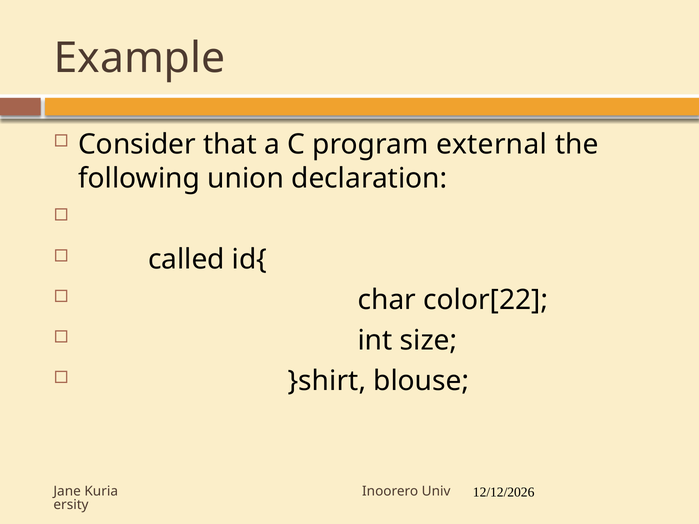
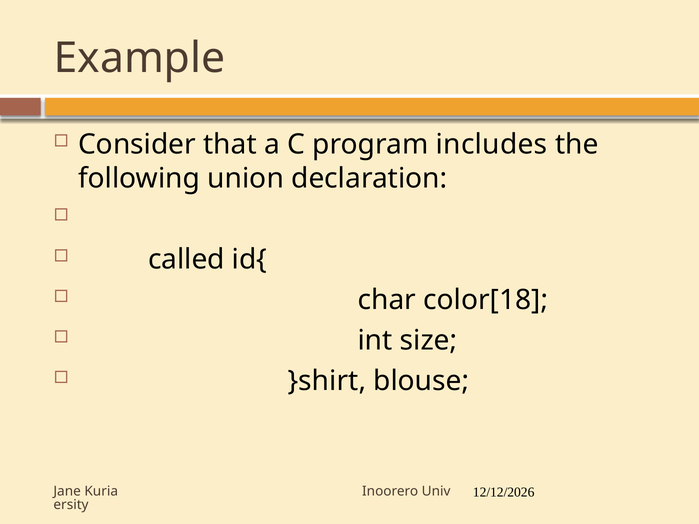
external: external -> includes (492, 145)
color[22: color[22 -> color[18 (486, 300)
